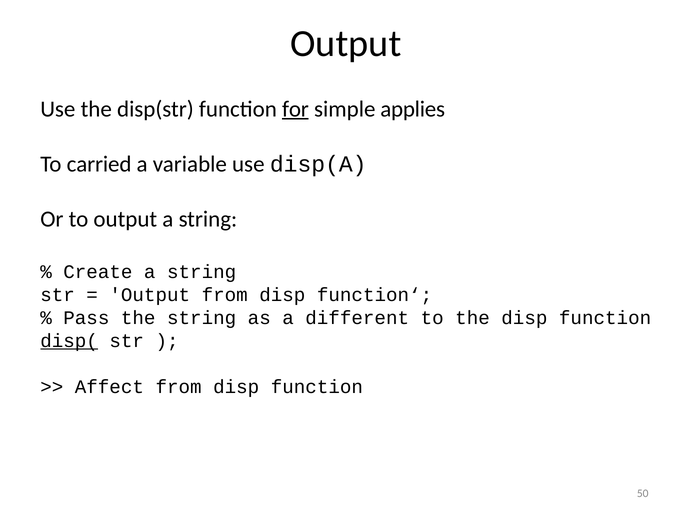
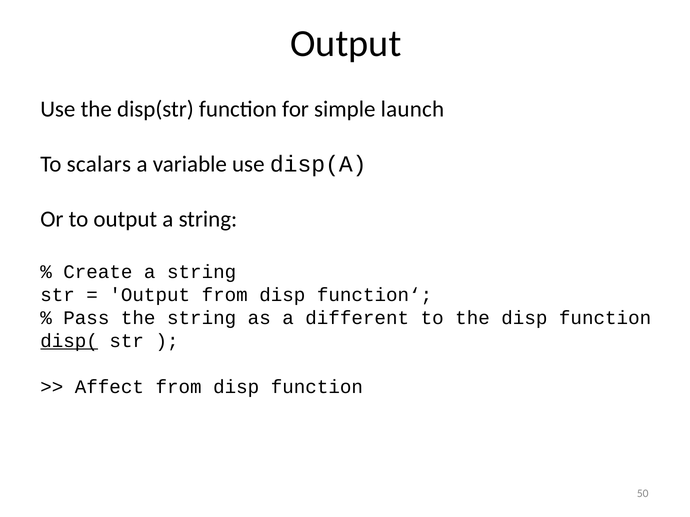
for underline: present -> none (295, 109)
applies: applies -> launch (412, 109)
carried: carried -> scalars (99, 164)
